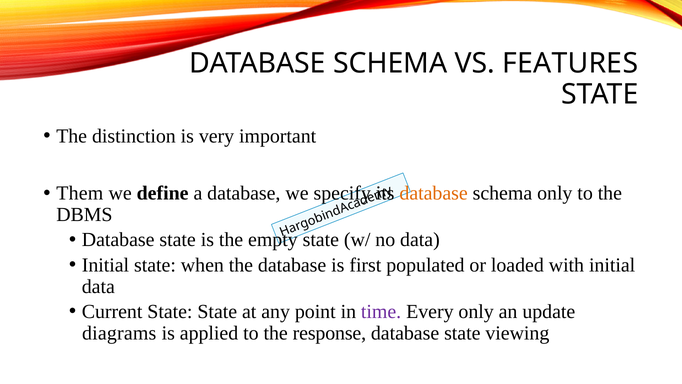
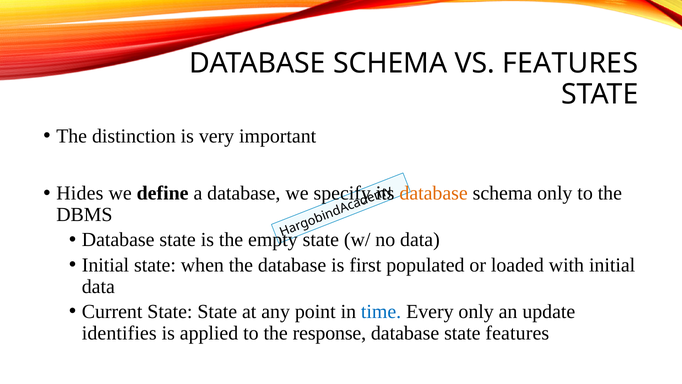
Them: Them -> Hides (80, 193)
time colour: purple -> blue (381, 311)
diagrams: diagrams -> identifies (119, 333)
state viewing: viewing -> features (517, 333)
